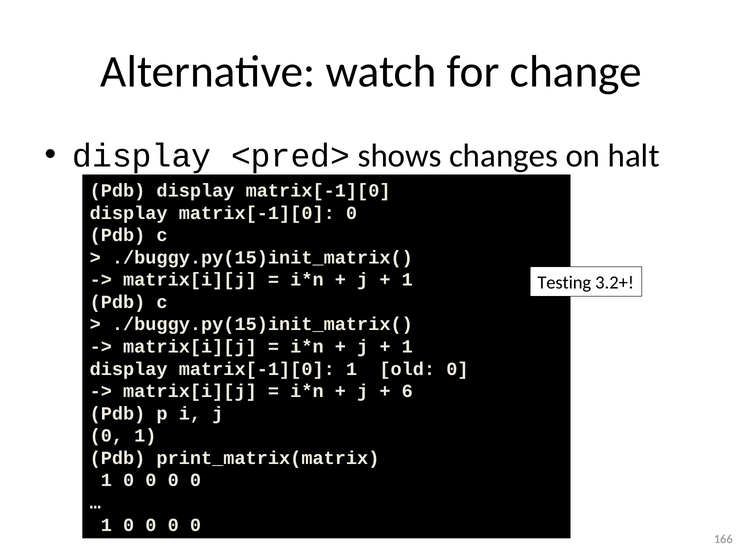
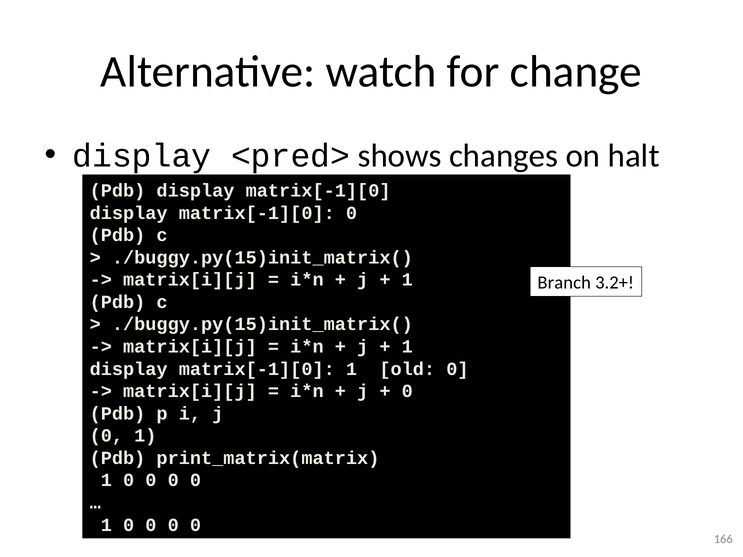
Testing: Testing -> Branch (564, 283)
6: 6 -> 0 (407, 391)
